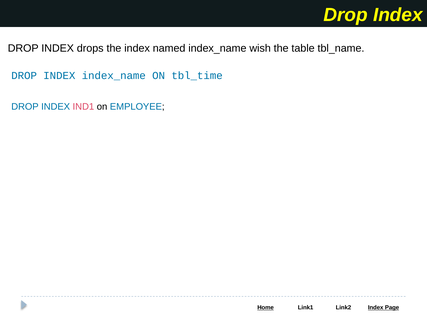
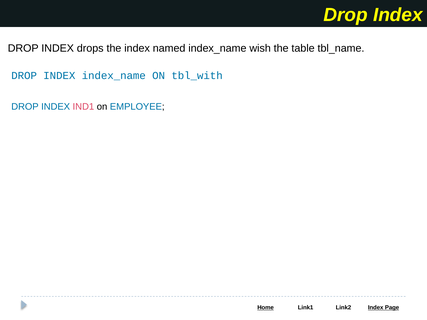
tbl_time: tbl_time -> tbl_with (197, 76)
